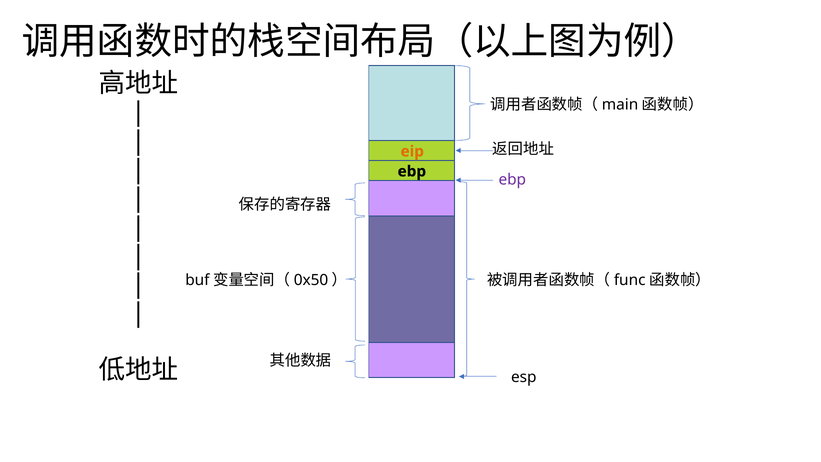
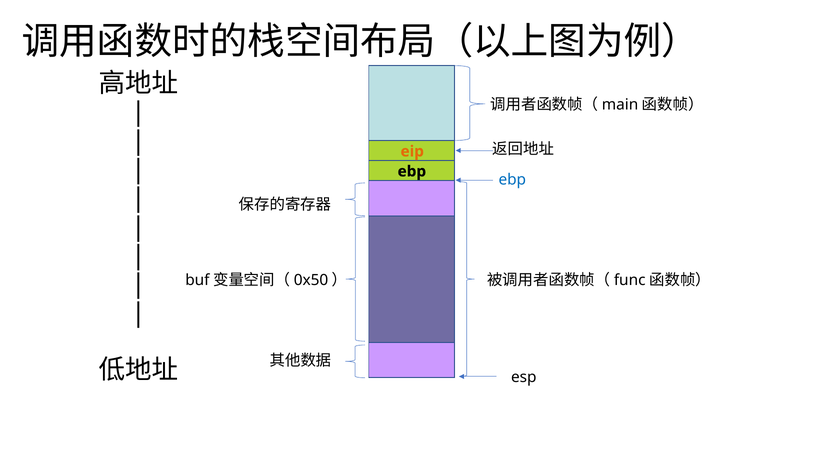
ebp colour: purple -> blue (512, 180)
